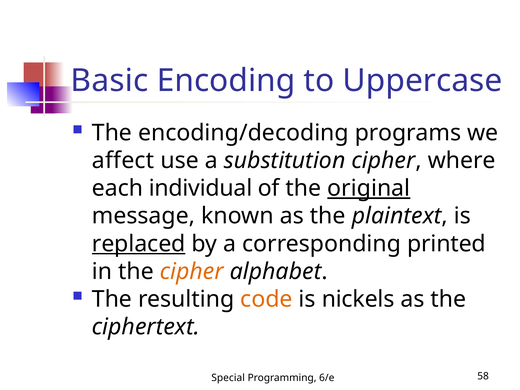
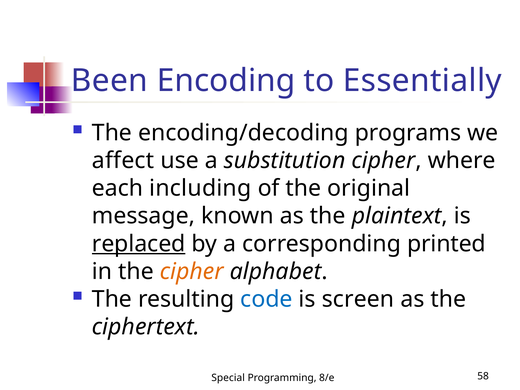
Basic: Basic -> Been (109, 81)
Uppercase: Uppercase -> Essentially (422, 81)
individual: individual -> including (200, 188)
original underline: present -> none (369, 188)
code colour: orange -> blue (266, 299)
nickels: nickels -> screen (358, 299)
6/e: 6/e -> 8/e (327, 378)
